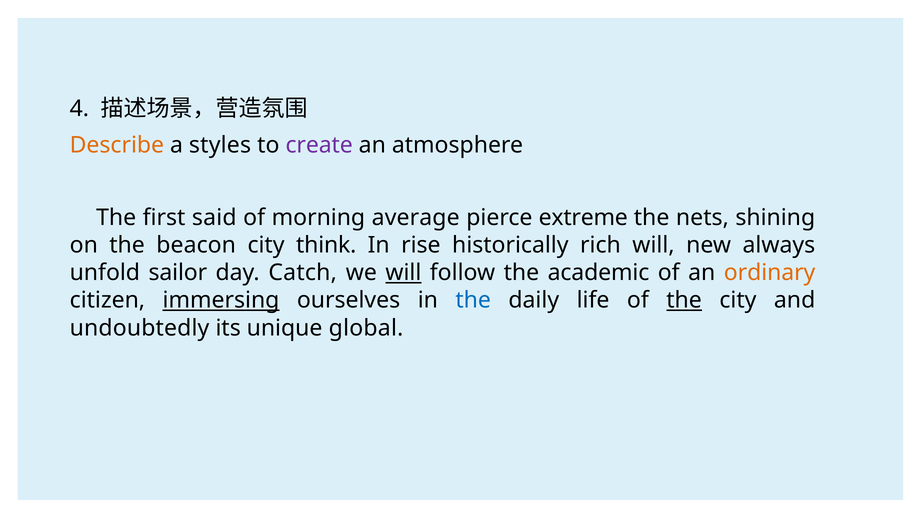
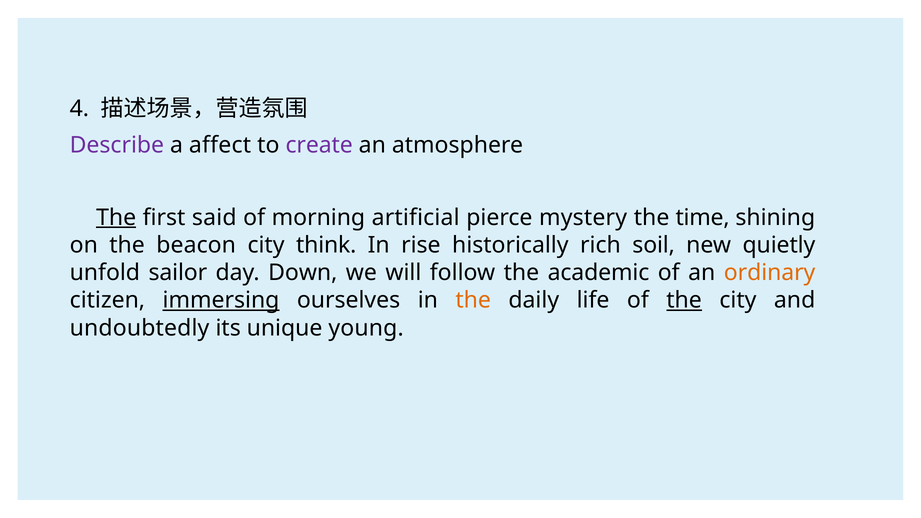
Describe colour: orange -> purple (117, 145)
styles: styles -> affect (220, 145)
The underline: none -> present (116, 218)
average: average -> artificial (416, 218)
extreme: extreme -> mystery (583, 218)
nets: nets -> time (703, 218)
rich will: will -> soil (654, 245)
always: always -> quietly (779, 245)
Catch: Catch -> Down (303, 273)
will underline: present -> none (403, 273)
the colour: blue -> orange (473, 300)
global: global -> young (366, 328)
